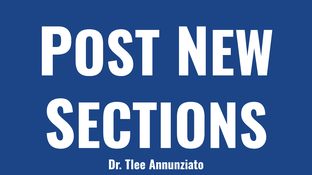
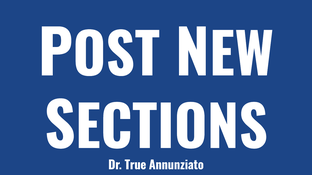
Tlee: Tlee -> True (135, 166)
